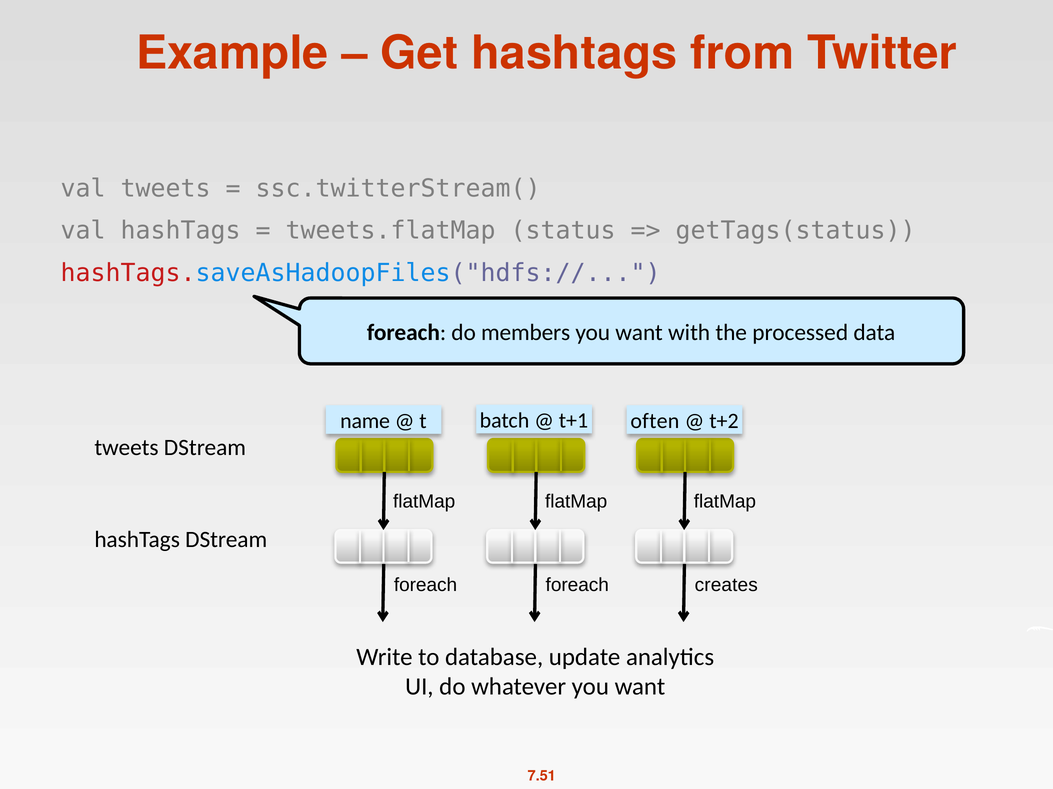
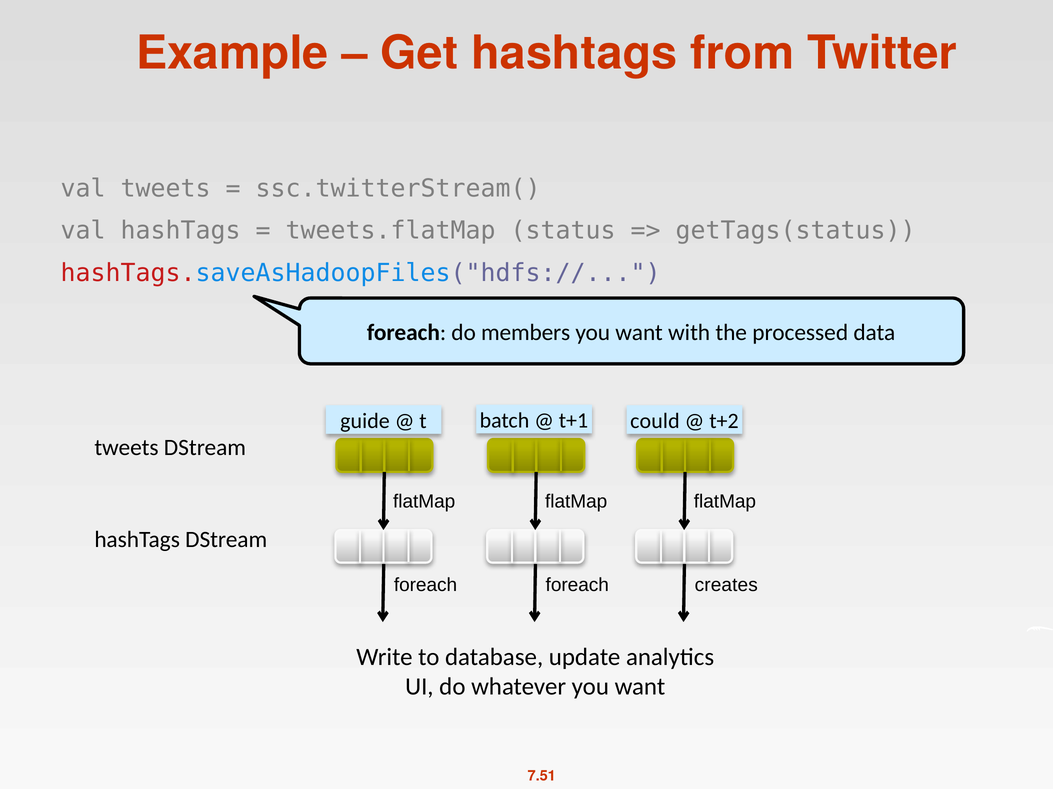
name: name -> guide (365, 421)
often: often -> could (655, 421)
